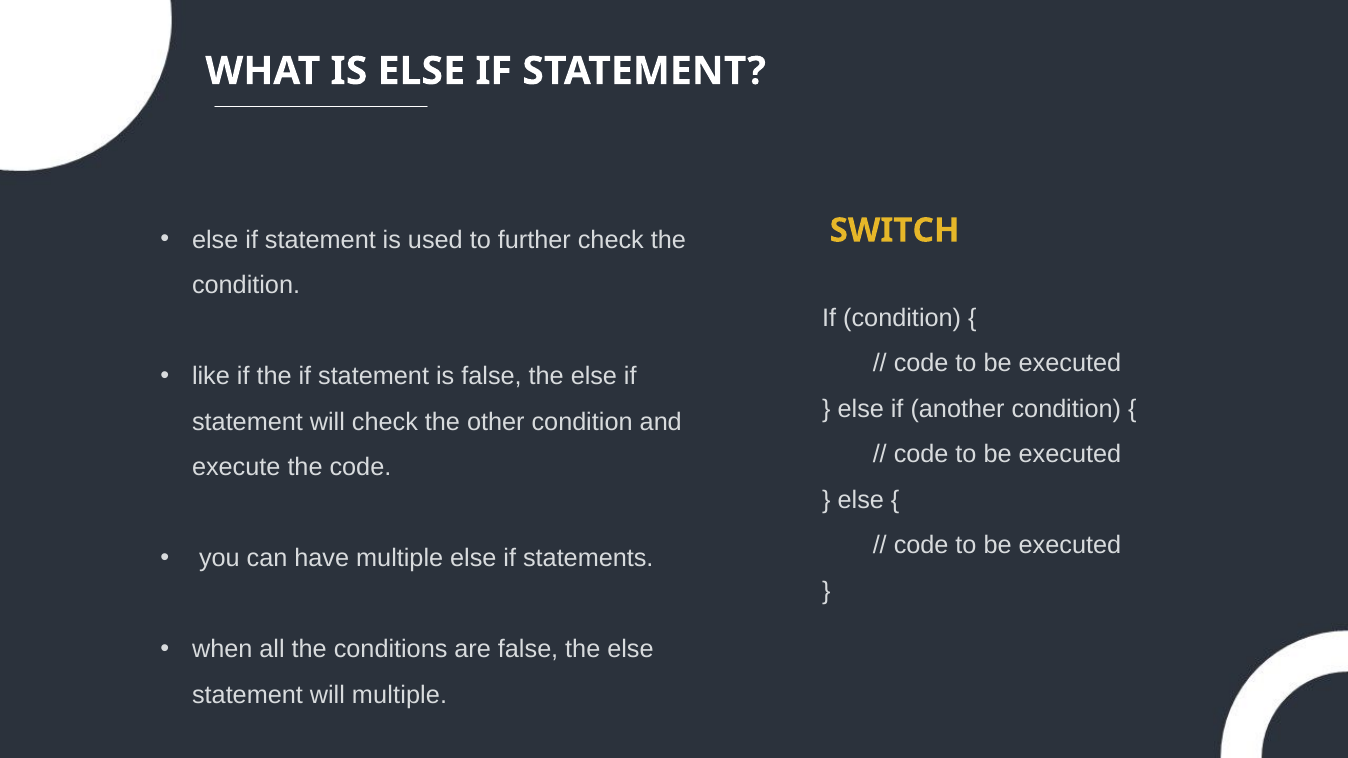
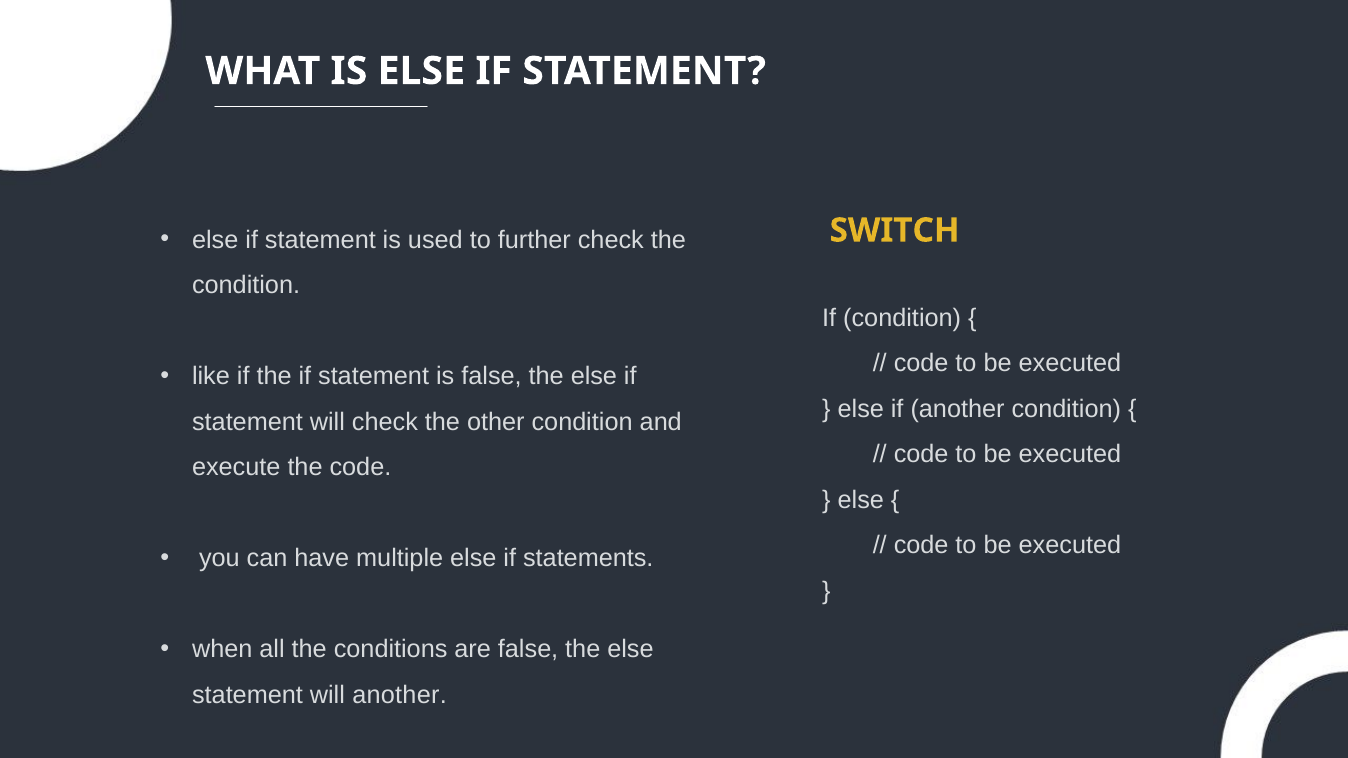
will multiple: multiple -> another (400, 695)
